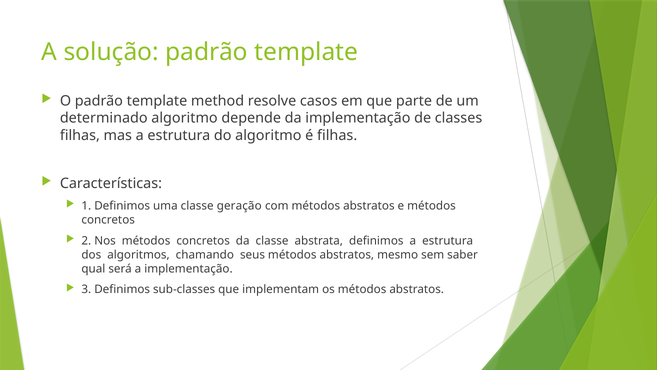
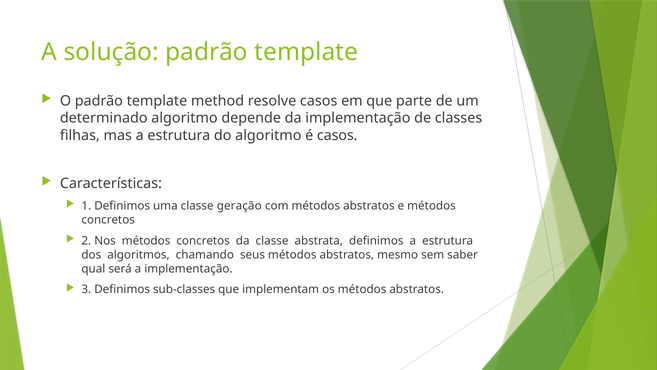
é filhas: filhas -> casos (337, 135)
